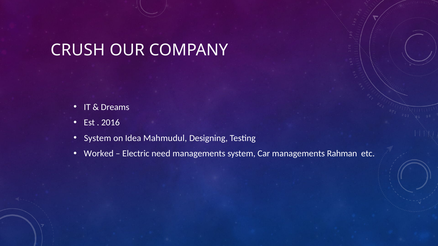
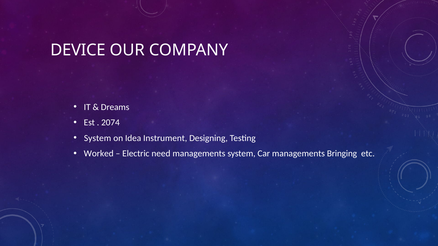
CRUSH: CRUSH -> DEVICE (78, 50)
2016: 2016 -> 2074 (110, 123)
Mahmudul: Mahmudul -> Instrument (165, 138)
Rahman: Rahman -> Bringing (342, 154)
